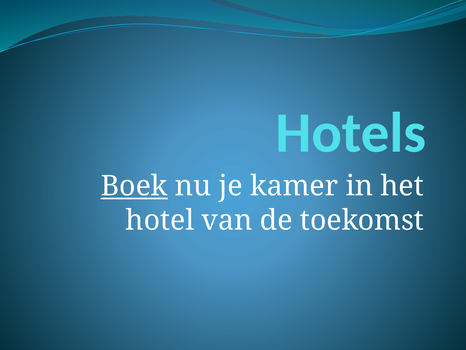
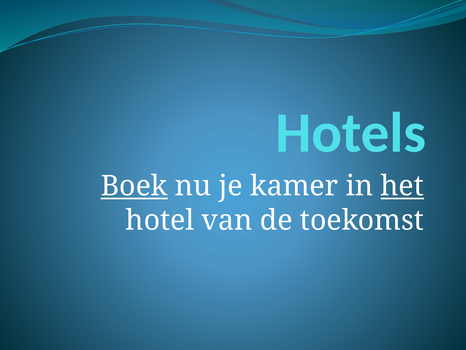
het underline: none -> present (402, 186)
